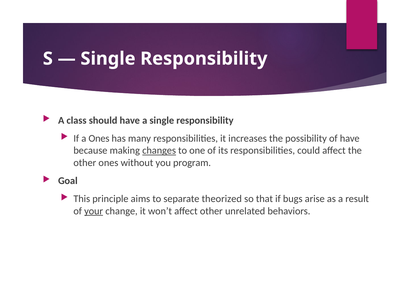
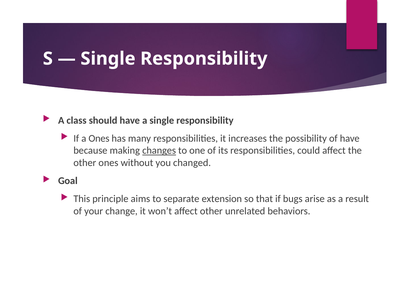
program: program -> changed (192, 163)
theorized: theorized -> extension (222, 199)
your underline: present -> none (94, 211)
